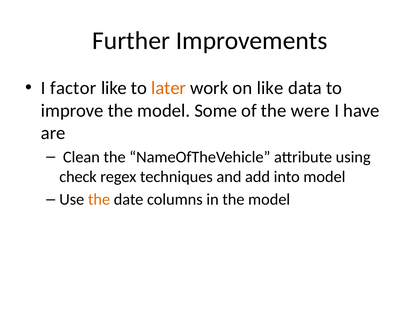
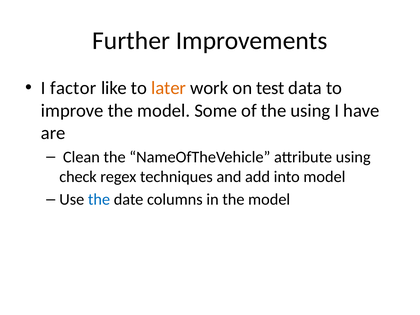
on like: like -> test (270, 88)
the were: were -> using (310, 111)
the colour: orange -> blue (99, 200)
